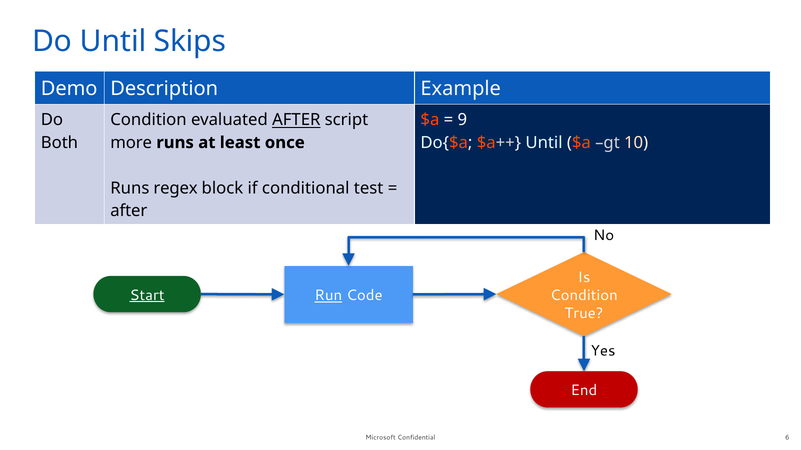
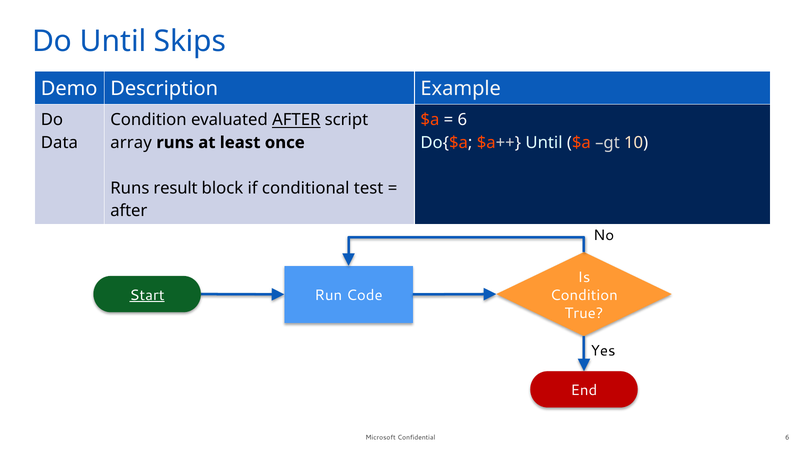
9: 9 -> 6 (462, 120)
Both: Both -> Data (59, 143)
more: more -> array (131, 143)
regex: regex -> result (176, 188)
Run underline: present -> none (328, 296)
